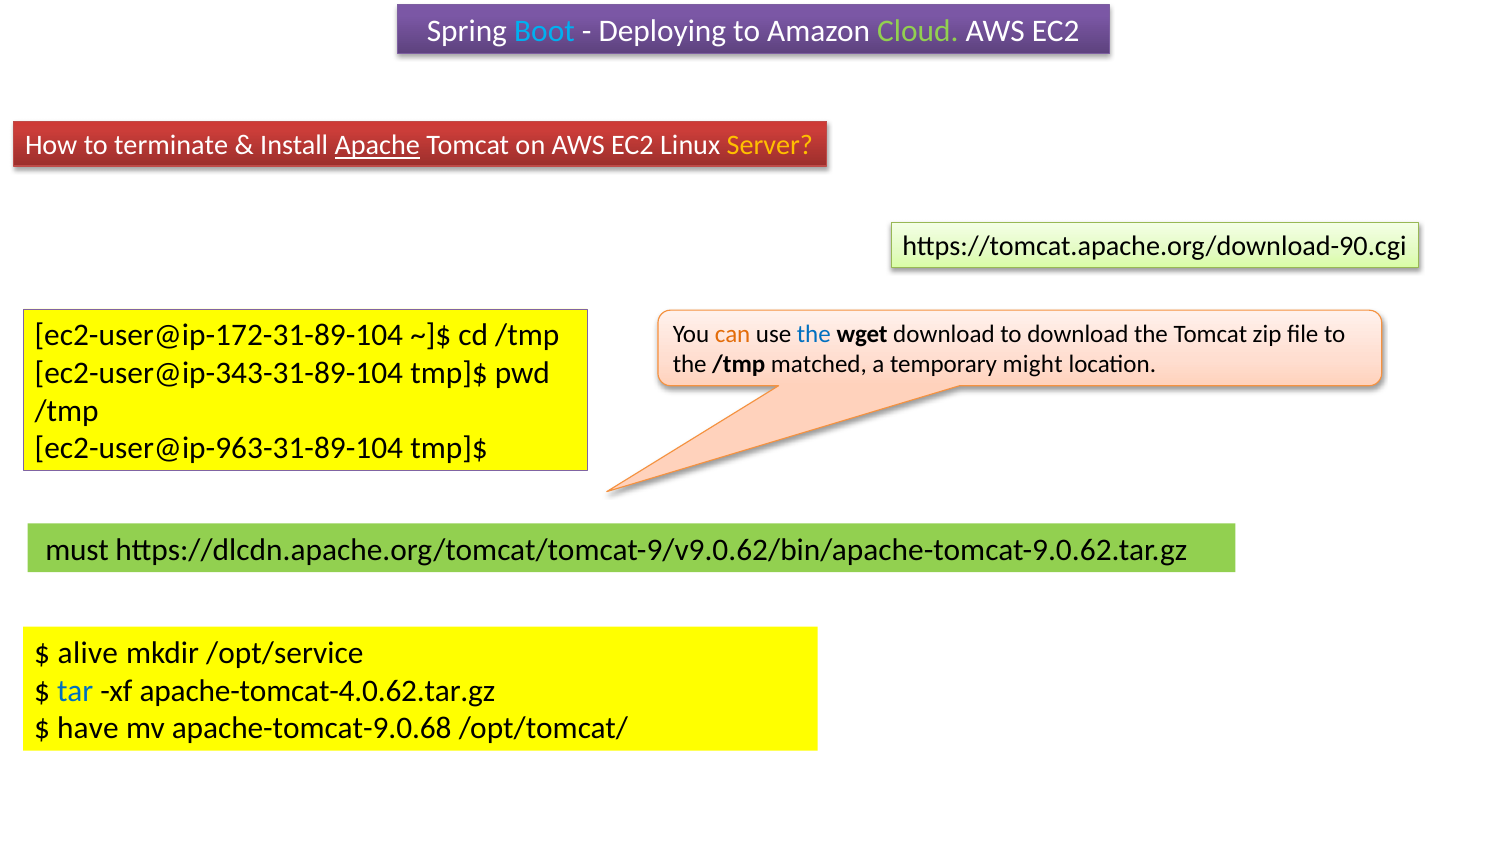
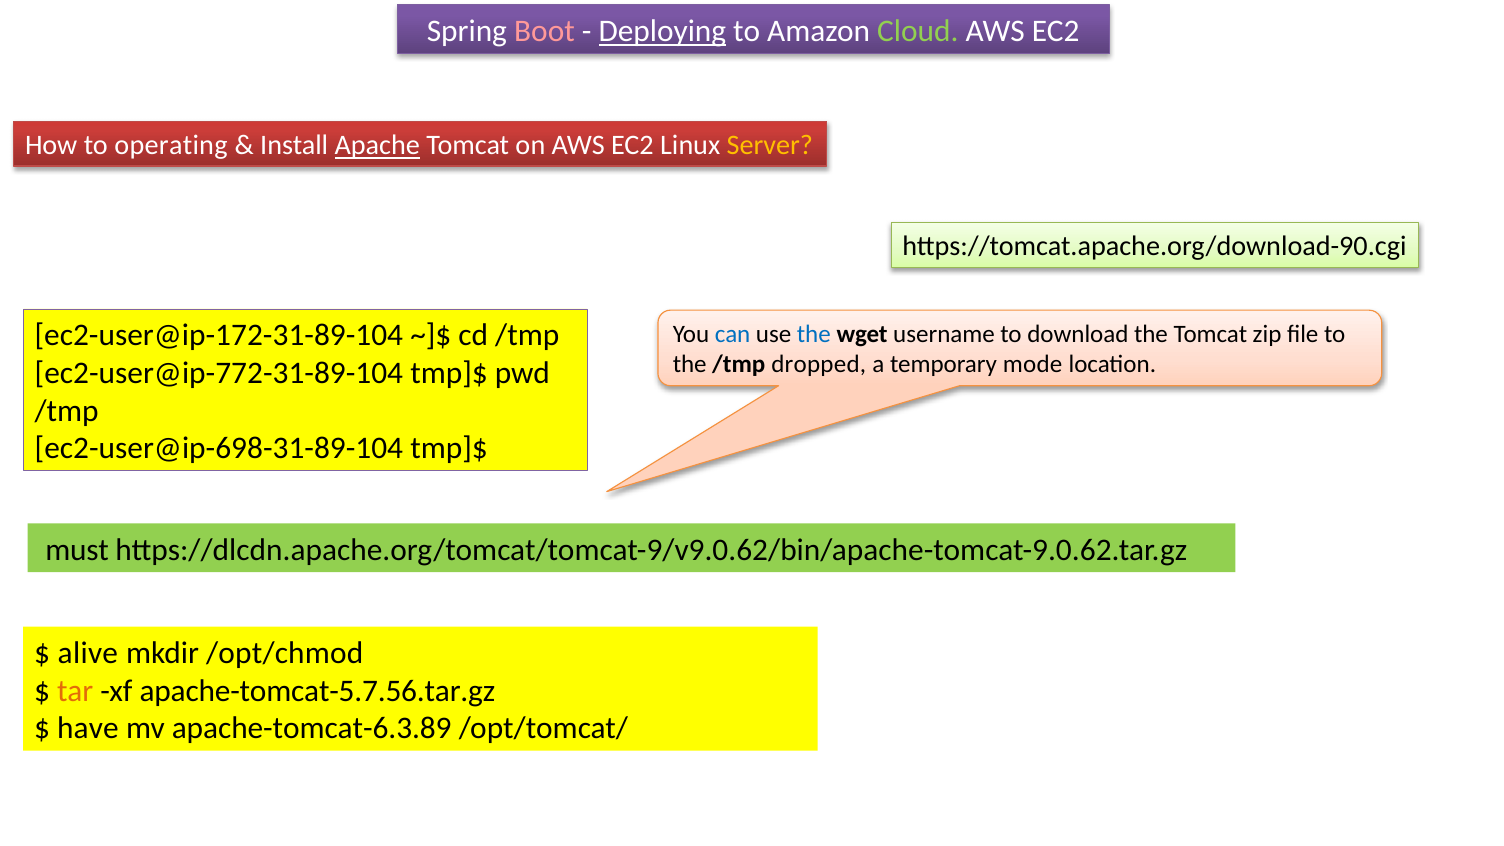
Boot colour: light blue -> pink (544, 31)
Deploying underline: none -> present (662, 31)
terminate: terminate -> operating (171, 146)
can colour: orange -> blue (733, 335)
wget download: download -> username (944, 335)
matched: matched -> dropped (819, 365)
might: might -> mode (1033, 365)
ec2-user@ip-343-31-89-104: ec2-user@ip-343-31-89-104 -> ec2-user@ip-772-31-89-104 (219, 373)
ec2-user@ip-963-31-89-104: ec2-user@ip-963-31-89-104 -> ec2-user@ip-698-31-89-104 (219, 448)
/opt/service: /opt/service -> /opt/chmod (285, 653)
tar colour: blue -> orange (75, 691)
apache-tomcat-4.0.62.tar.gz: apache-tomcat-4.0.62.tar.gz -> apache-tomcat-5.7.56.tar.gz (317, 691)
apache-tomcat-9.0.68: apache-tomcat-9.0.68 -> apache-tomcat-6.3.89 (312, 728)
